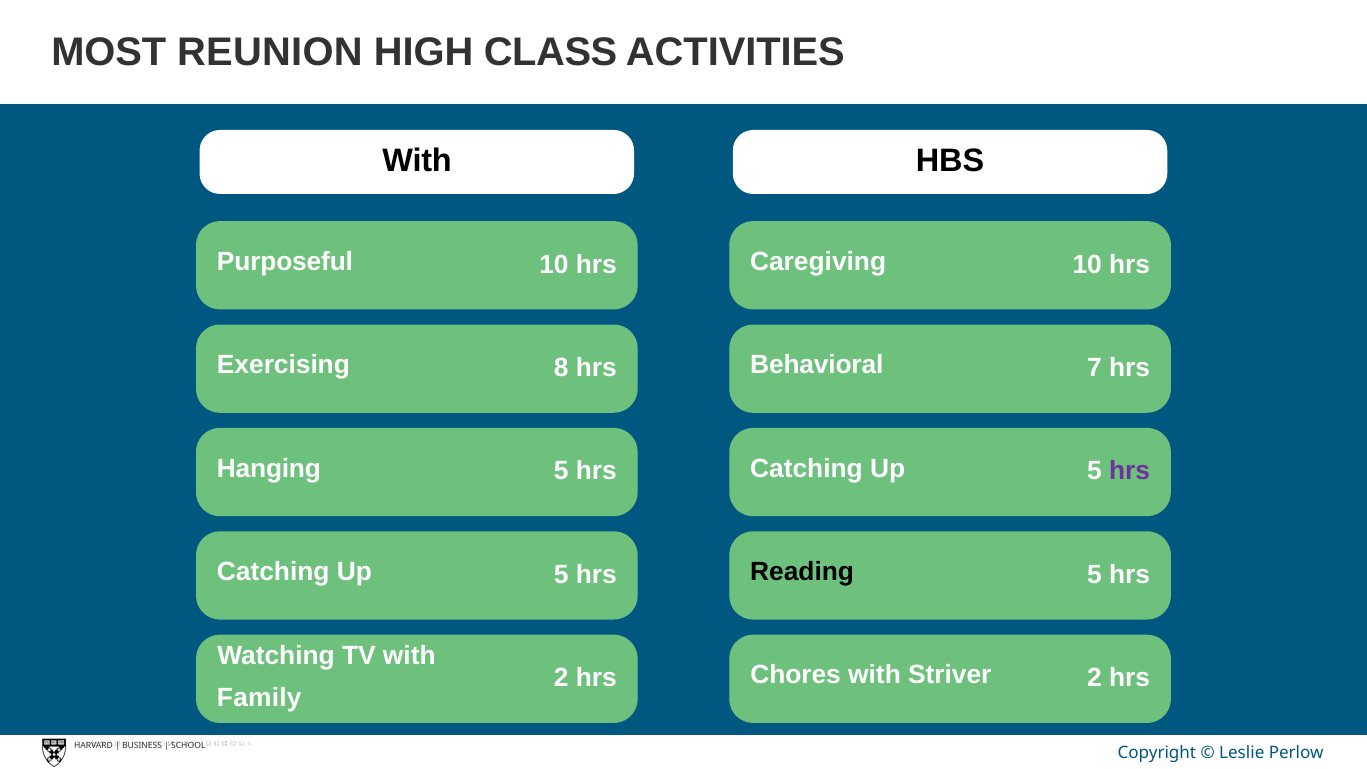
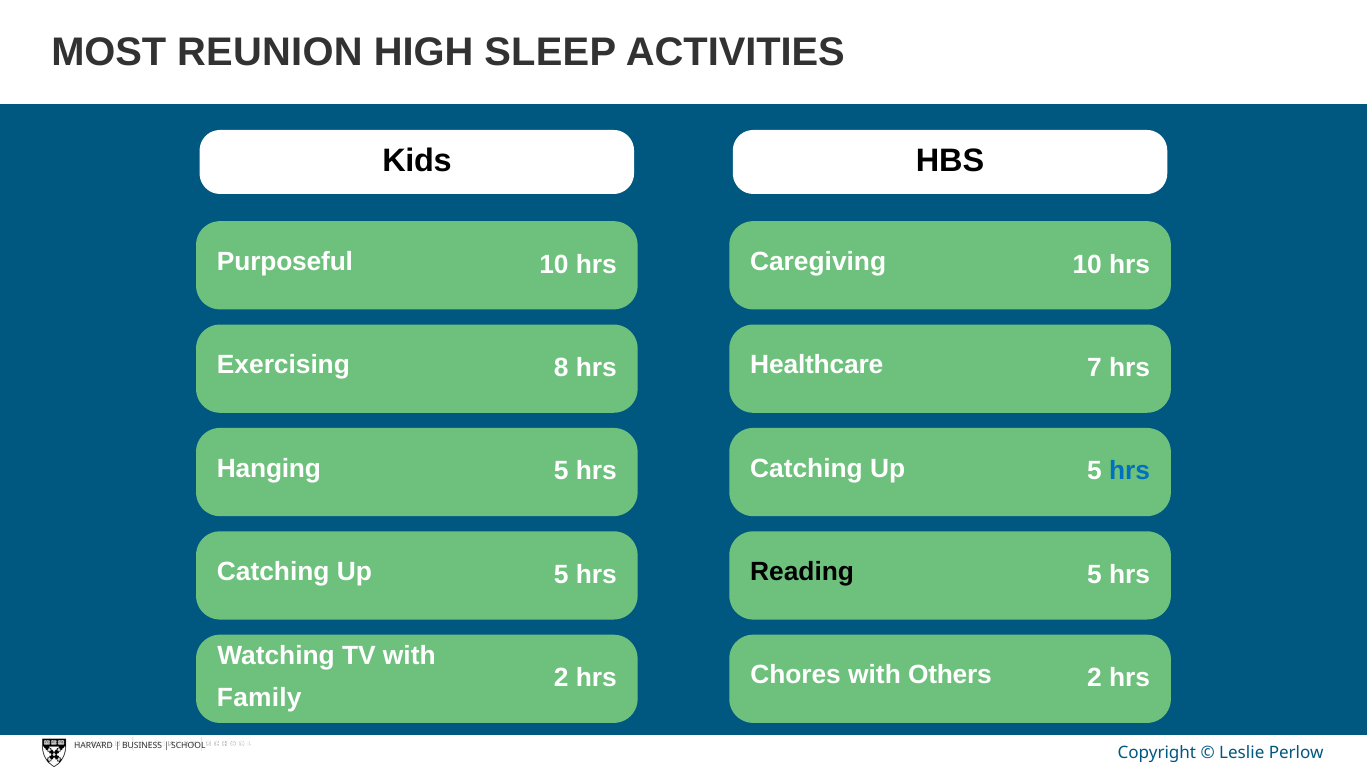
CLASS: CLASS -> SLEEP (550, 52)
With: With -> Kids (417, 161)
Behavioral: Behavioral -> Healthcare (817, 365)
hrs colour: purple -> blue (1130, 471)
Striver: Striver -> Others (950, 675)
